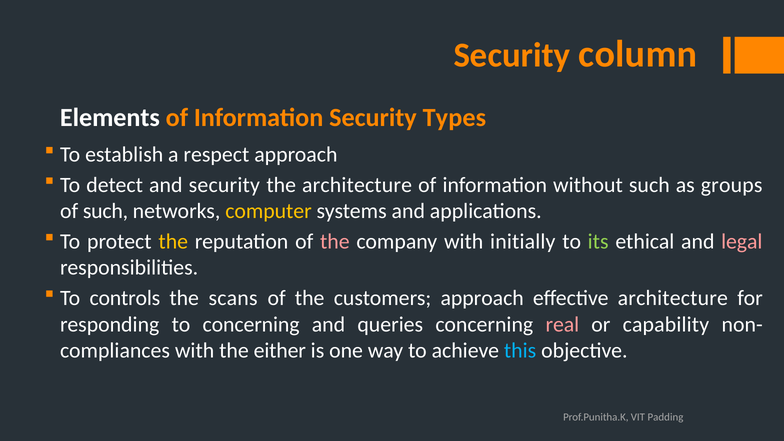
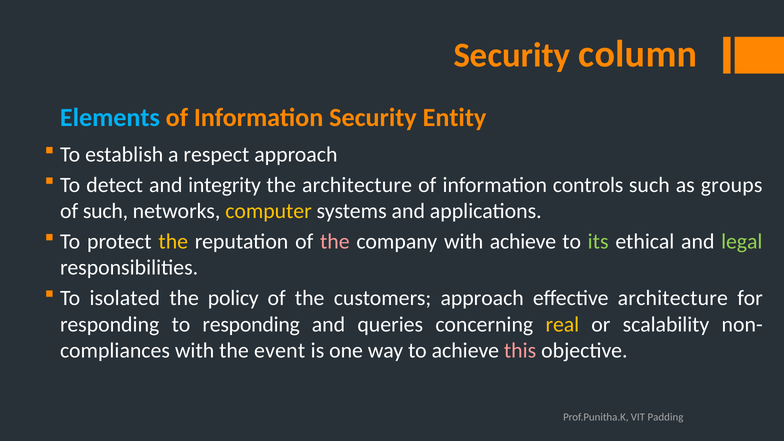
Elements colour: white -> light blue (110, 118)
Types: Types -> Entity (454, 118)
and security: security -> integrity (225, 185)
without: without -> controls (588, 185)
with initially: initially -> achieve (523, 242)
legal colour: pink -> light green (742, 242)
controls: controls -> isolated (125, 298)
scans: scans -> policy (233, 298)
to concerning: concerning -> responding (251, 324)
real colour: pink -> yellow (562, 324)
capability: capability -> scalability (666, 324)
either: either -> event (280, 351)
this colour: light blue -> pink (520, 351)
